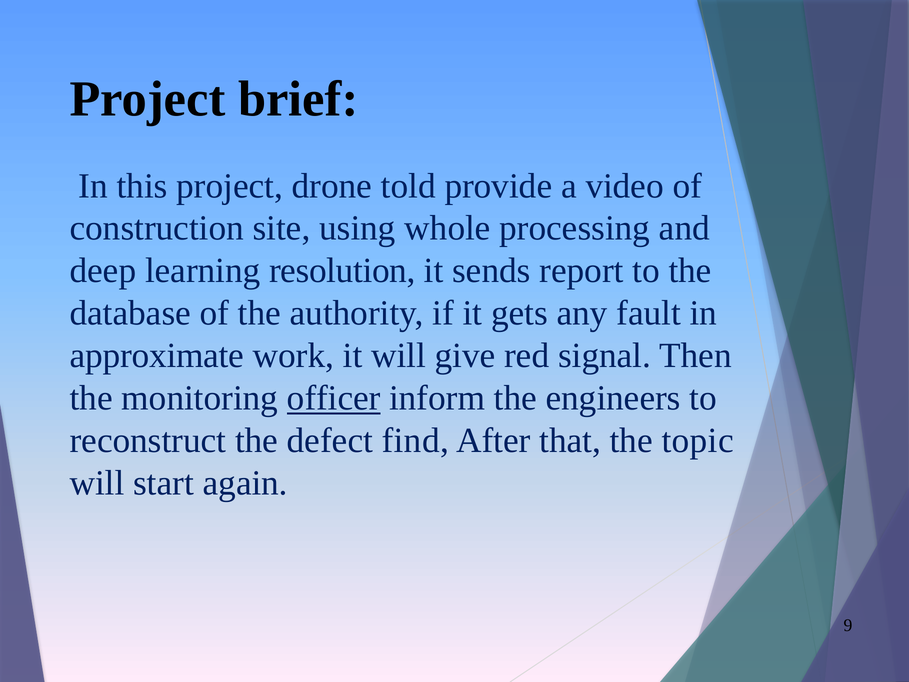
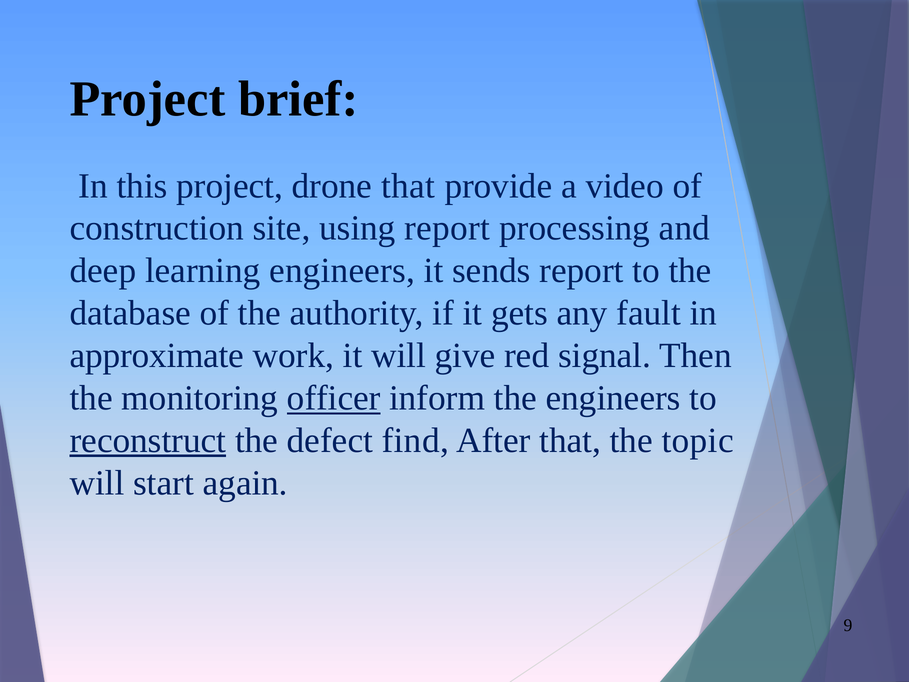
drone told: told -> that (408, 186)
using whole: whole -> report (447, 228)
learning resolution: resolution -> engineers (342, 271)
reconstruct underline: none -> present (148, 440)
